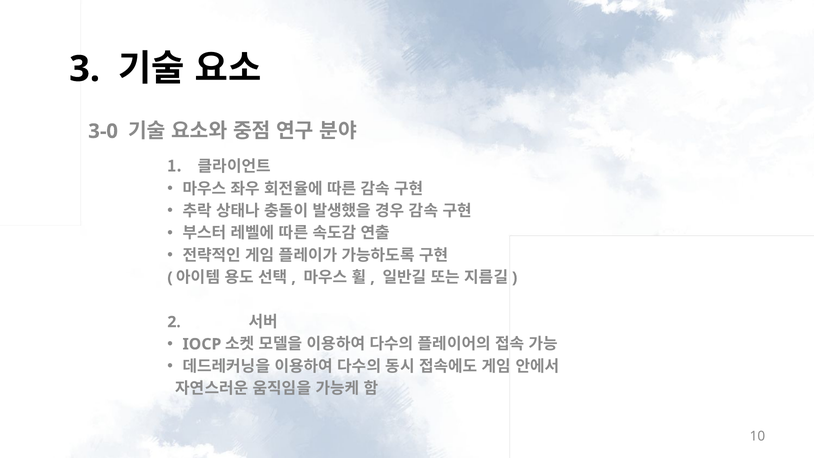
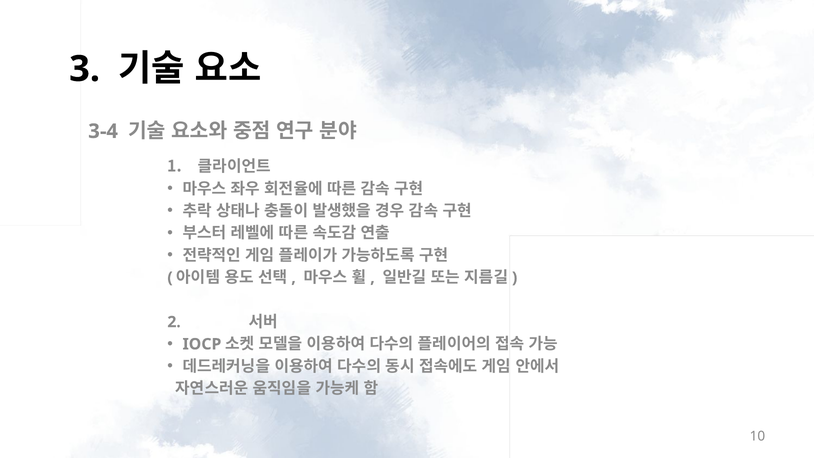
3-0: 3-0 -> 3-4 (103, 131)
